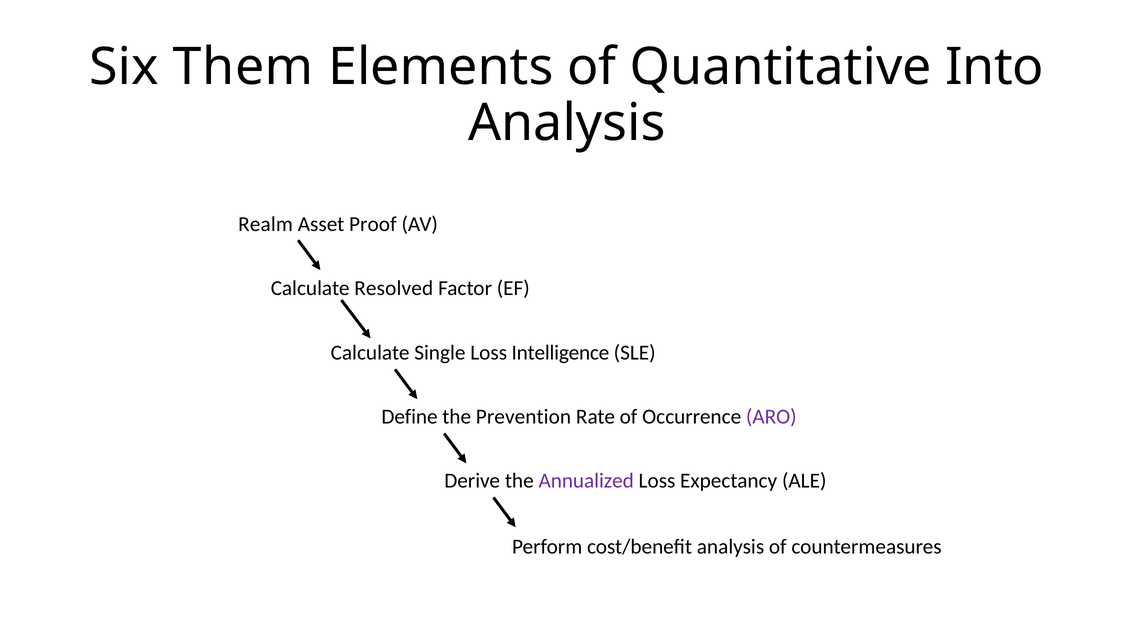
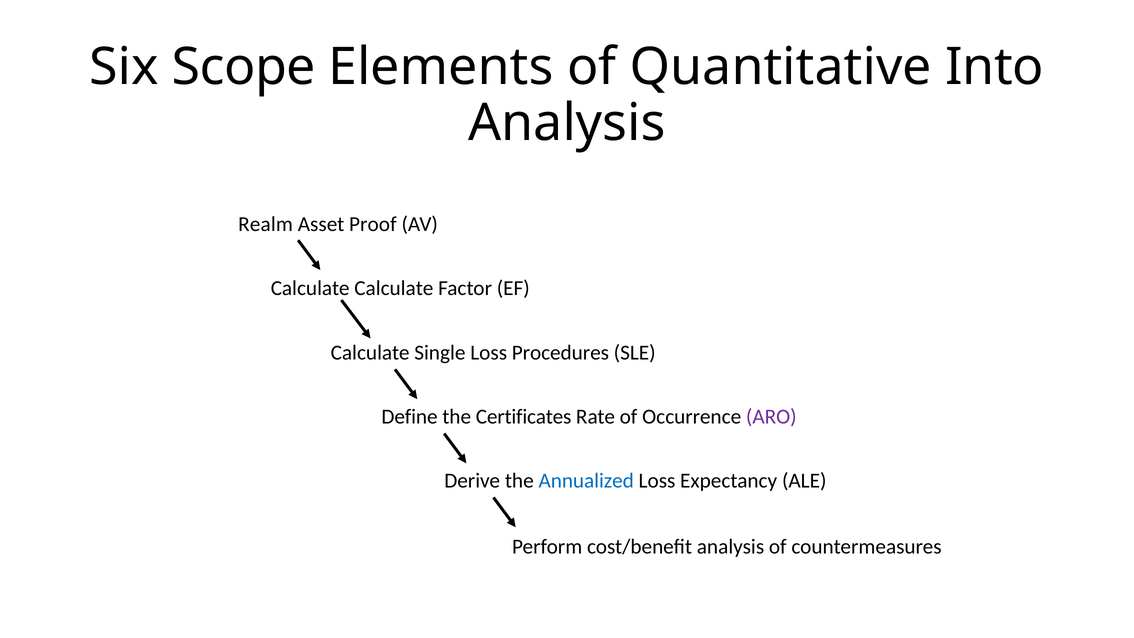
Them: Them -> Scope (244, 67)
Calculate Resolved: Resolved -> Calculate (394, 288)
Intelligence: Intelligence -> Procedures (560, 352)
Prevention: Prevention -> Certificates (524, 416)
Annualized colour: purple -> blue (586, 481)
